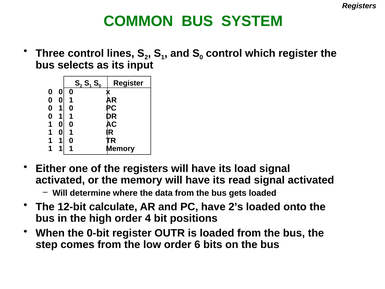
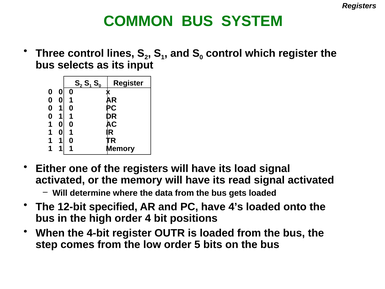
calculate: calculate -> specified (113, 207)
2’s: 2’s -> 4’s (236, 207)
0-bit: 0-bit -> 4-bit (98, 233)
6: 6 -> 5 (197, 244)
